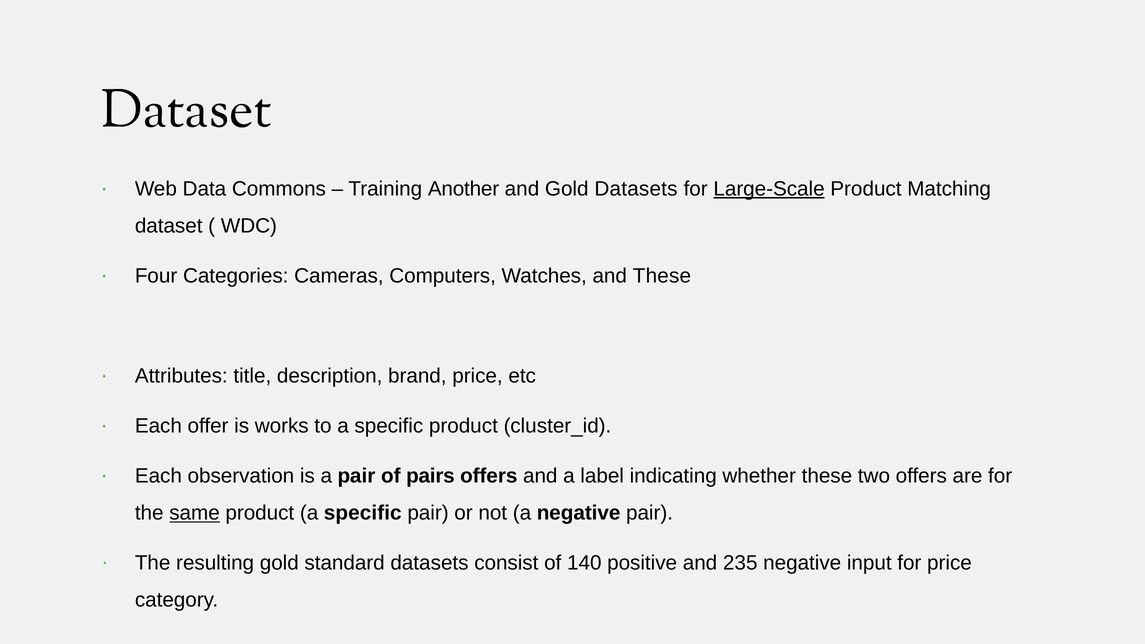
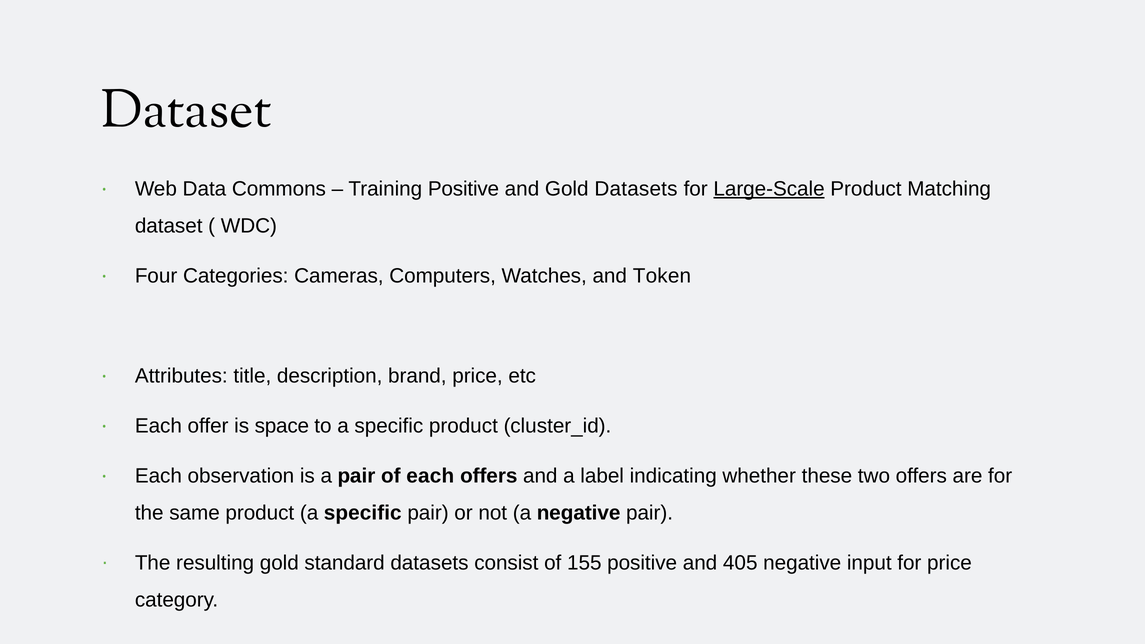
Training Another: Another -> Positive (464, 189)
and These: These -> Token (662, 276)
works: works -> space (282, 426)
of pairs: pairs -> each (430, 476)
same underline: present -> none (195, 513)
140: 140 -> 155 (584, 563)
235: 235 -> 405 (740, 563)
